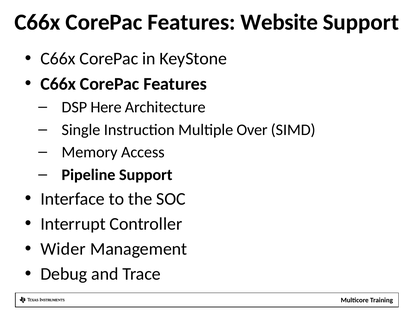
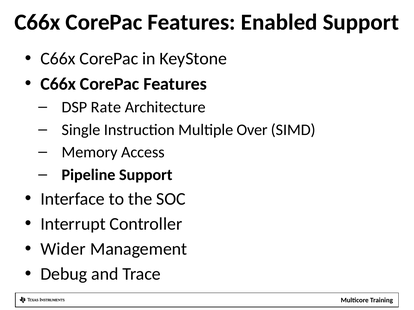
Website: Website -> Enabled (279, 22)
Here: Here -> Rate (106, 107)
